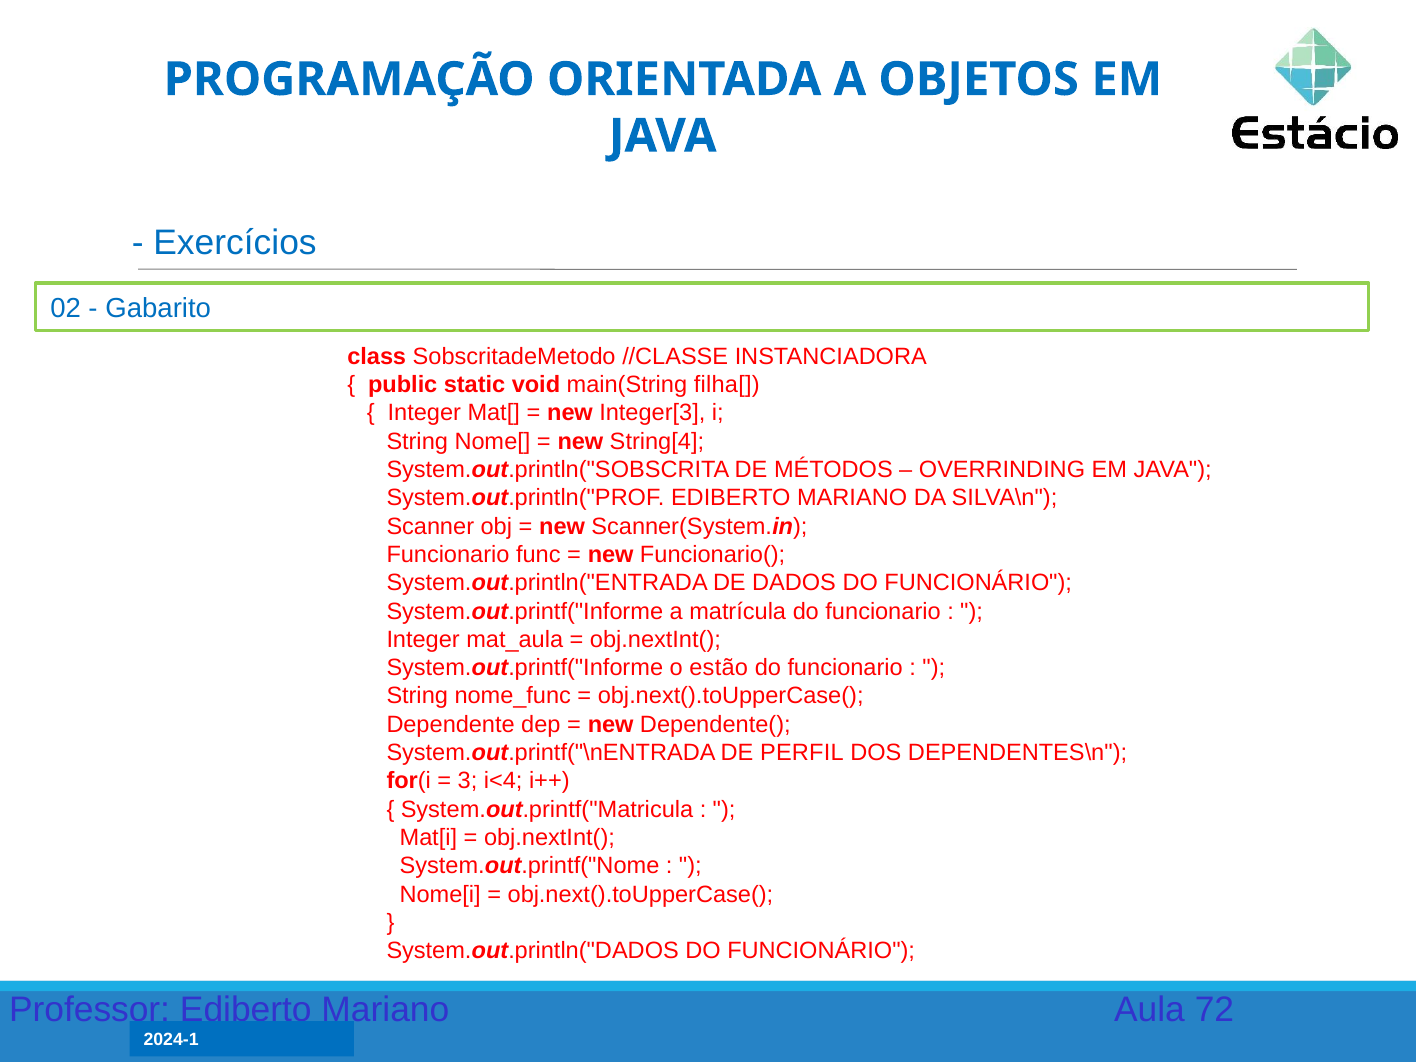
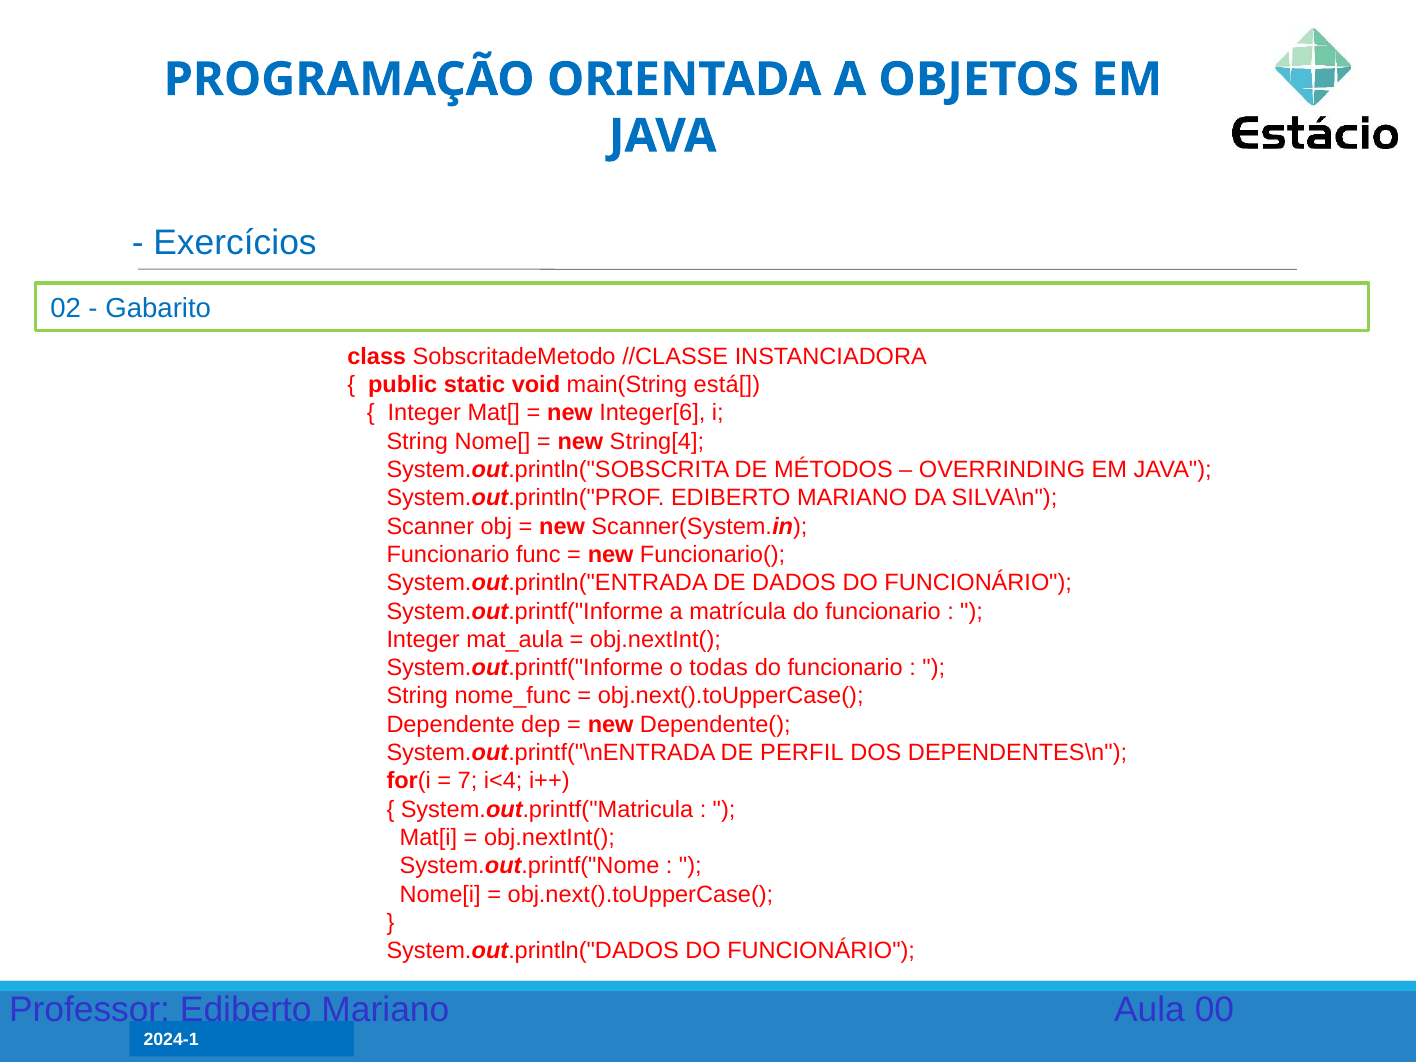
filha[: filha[ -> está[ (727, 385)
Integer[3: Integer[3 -> Integer[6 (652, 413)
estão: estão -> todas (719, 668)
3: 3 -> 7 (468, 781)
72: 72 -> 00 (1214, 1010)
